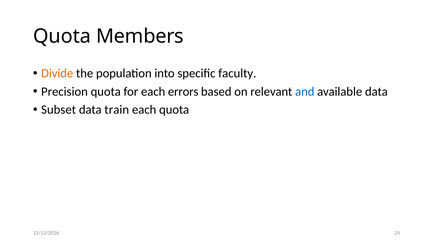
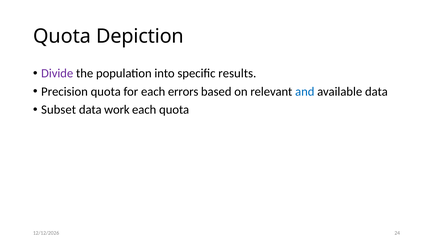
Members: Members -> Depiction (140, 36)
Divide colour: orange -> purple (57, 73)
faculty: faculty -> results (237, 73)
train: train -> work (117, 110)
